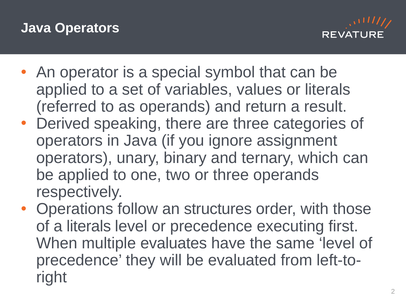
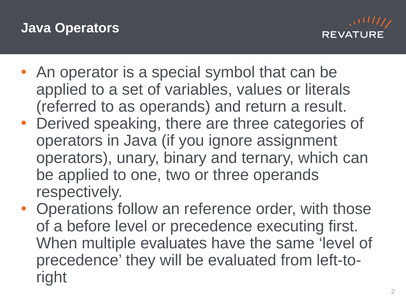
structures: structures -> reference (218, 209)
a literals: literals -> before (89, 226)
